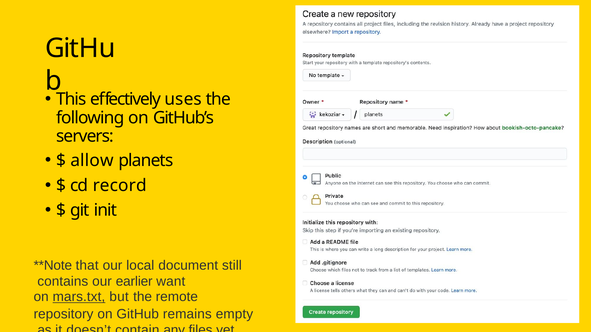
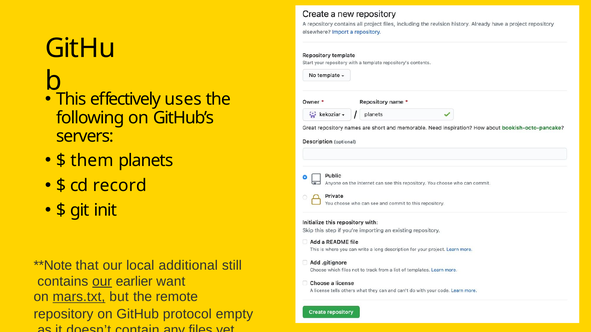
allow: allow -> them (92, 161)
document: document -> additional (188, 266)
our underline: none -> present (102, 282)
remains: remains -> protocol (187, 314)
